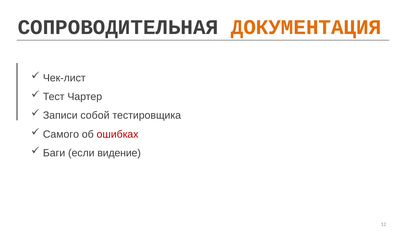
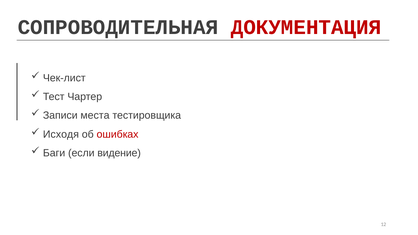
ДОКУМЕНТАЦИЯ colour: orange -> red (306, 27)
собой: собой -> места (95, 116)
Самого: Самого -> Исходя (61, 134)
